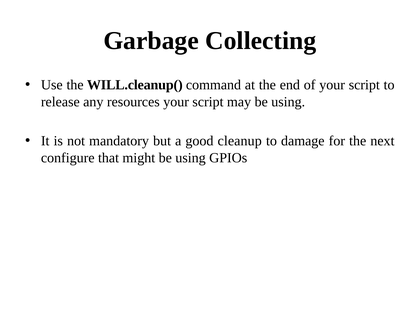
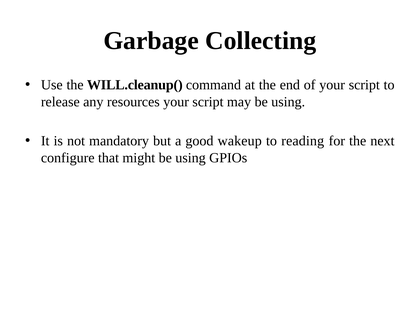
cleanup: cleanup -> wakeup (240, 141)
damage: damage -> reading (303, 141)
